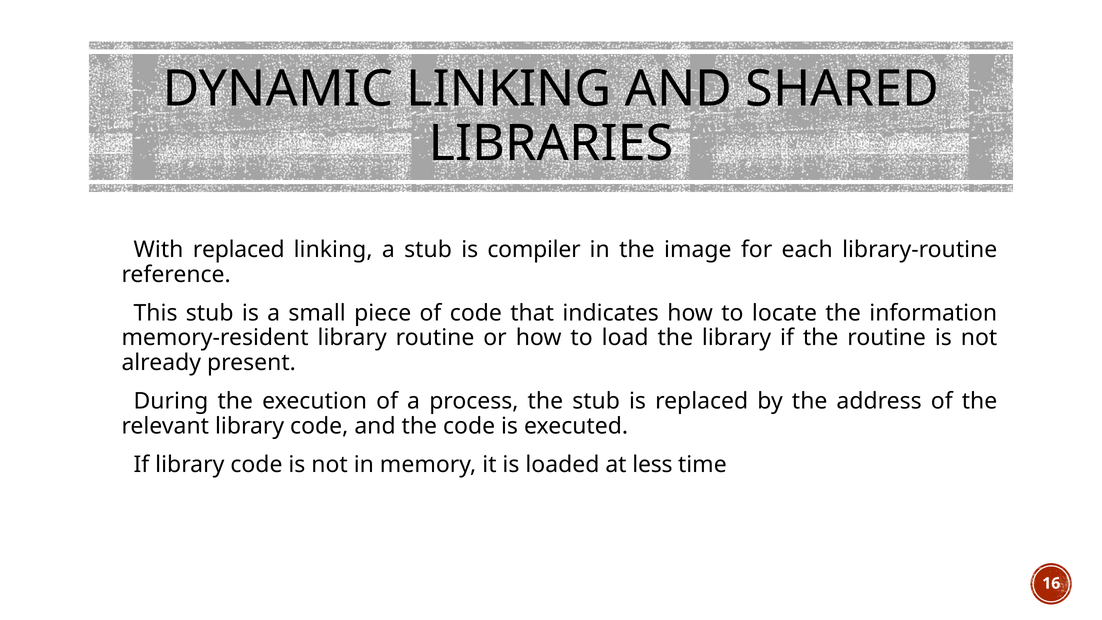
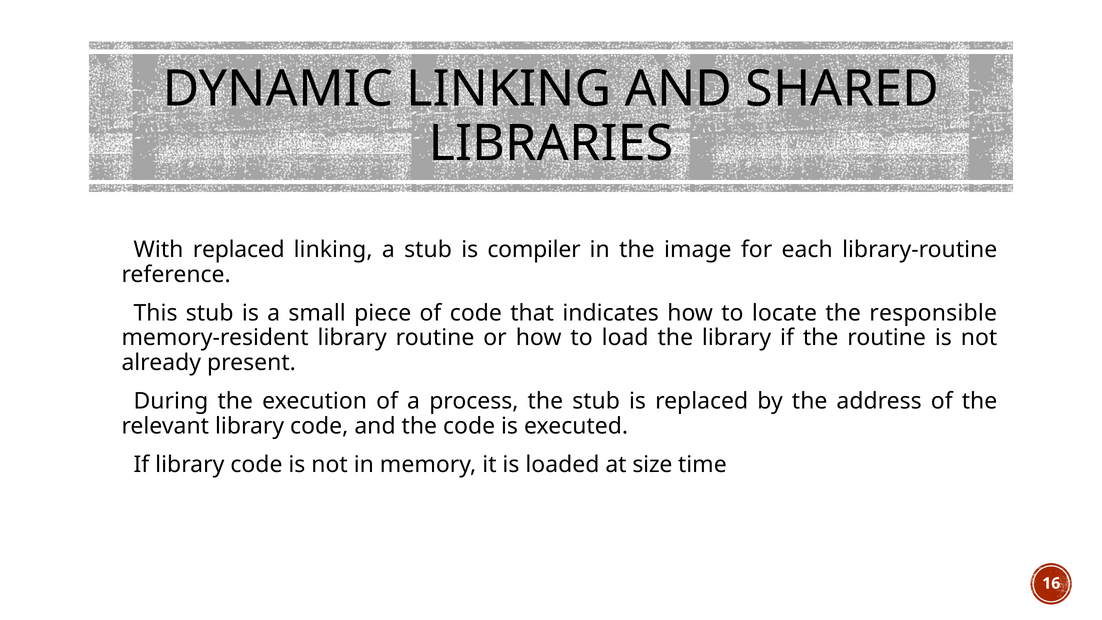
information: information -> responsible (933, 313)
less: less -> size (652, 465)
